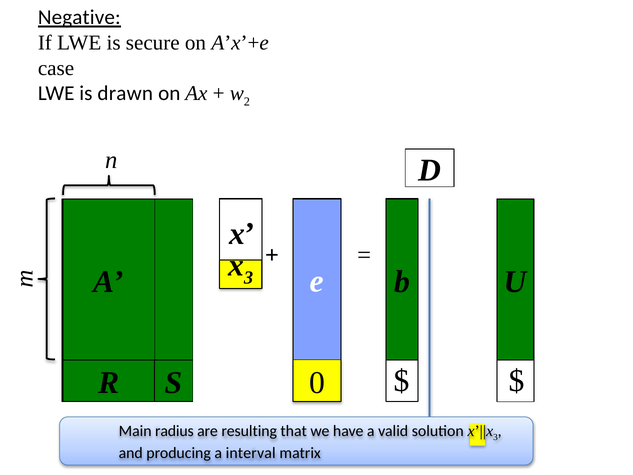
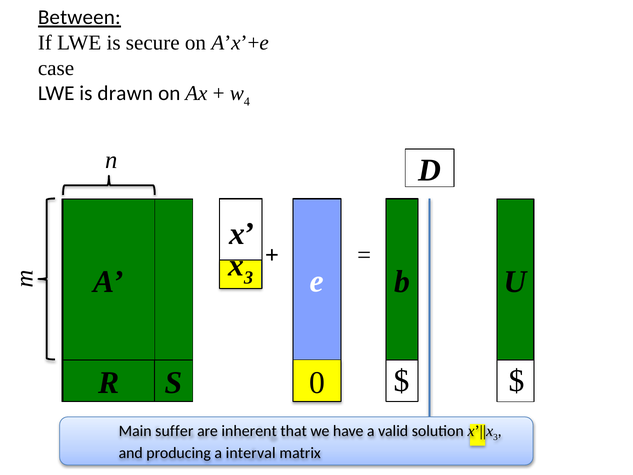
Negative: Negative -> Between (79, 18)
2: 2 -> 4 (247, 102)
radius: radius -> suffer (174, 431)
resulting: resulting -> inherent (249, 431)
